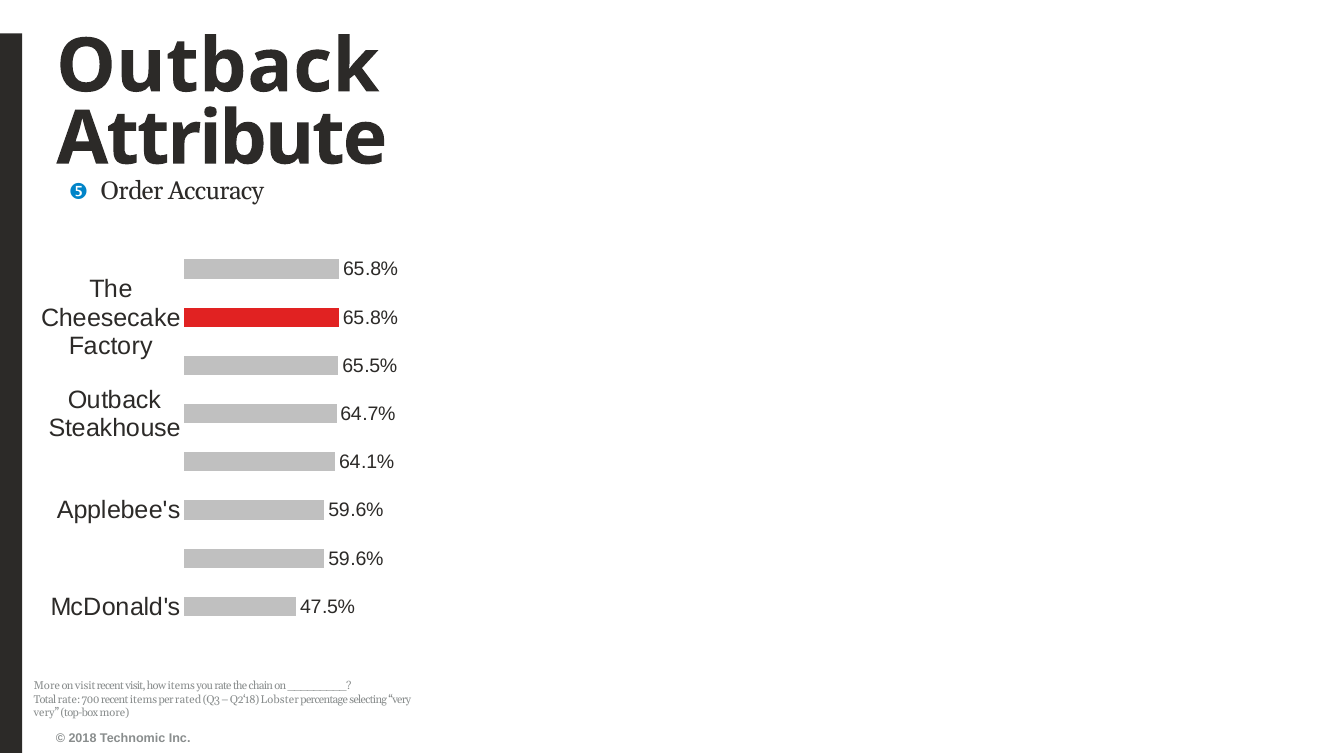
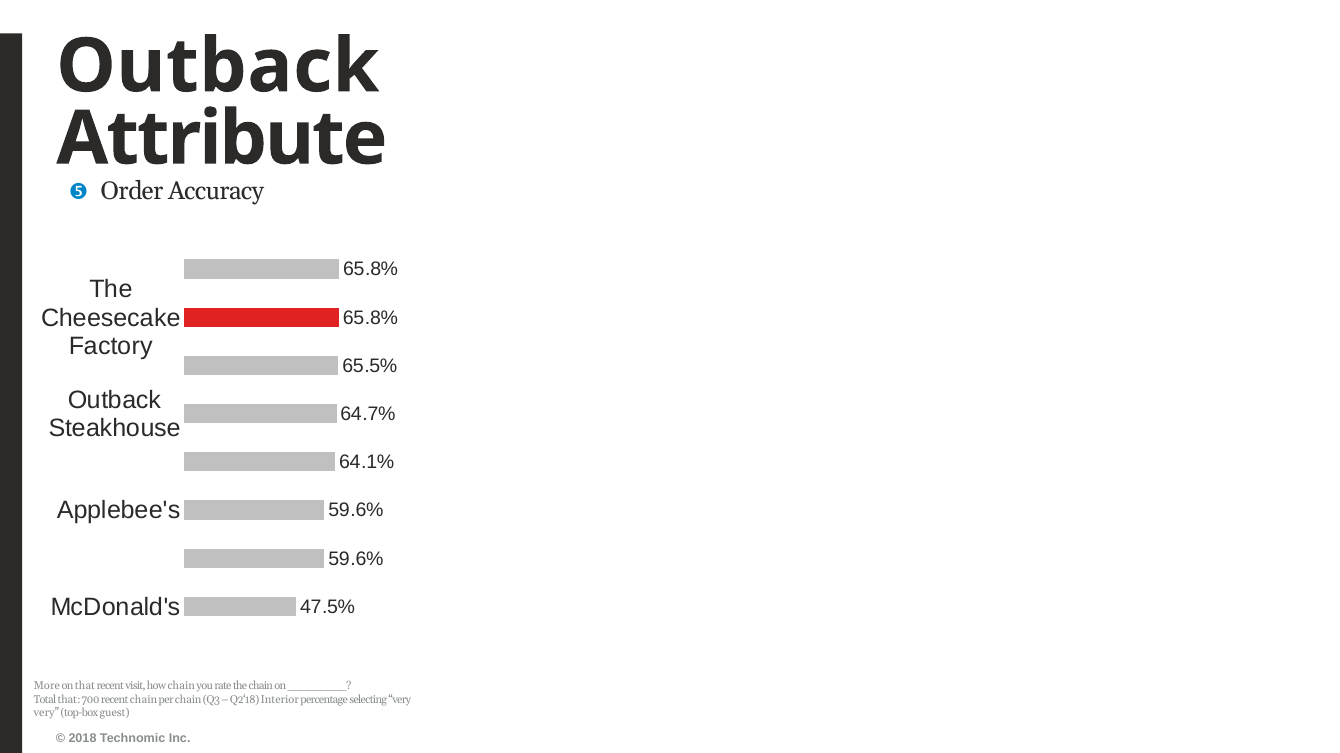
on visit: visit -> that (85, 687)
how items: items -> chain (181, 687)
Total rate: rate -> that (69, 700)
recent items: items -> chain (143, 700)
per rated: rated -> chain (188, 700)
Lobster: Lobster -> Interior (280, 700)
top-box more: more -> guest (115, 714)
